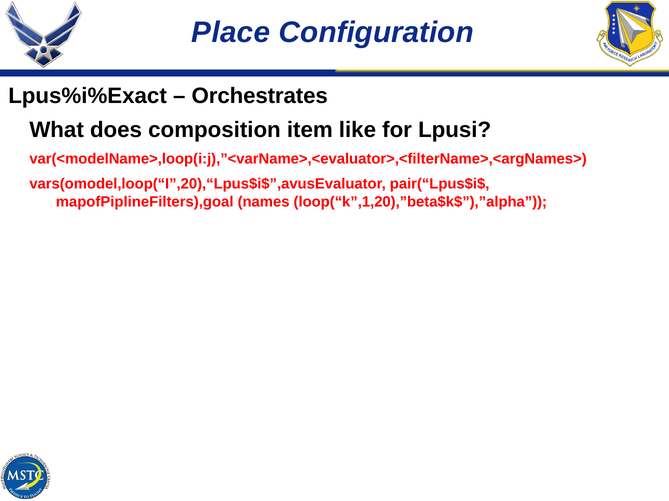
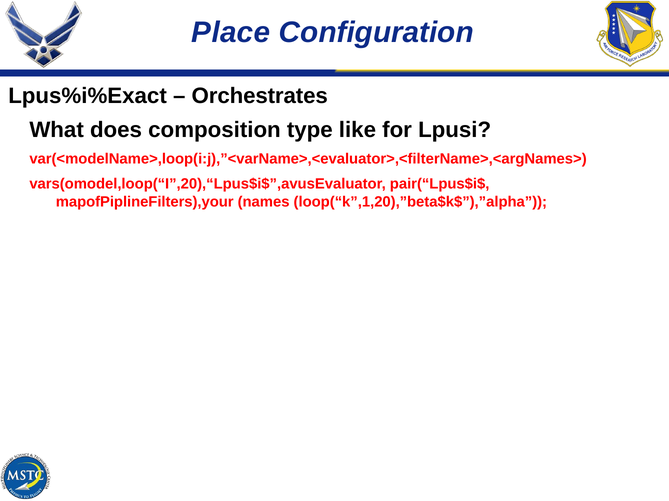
item: item -> type (310, 130)
mapofPiplineFilters),goal: mapofPiplineFilters),goal -> mapofPiplineFilters),your (145, 202)
